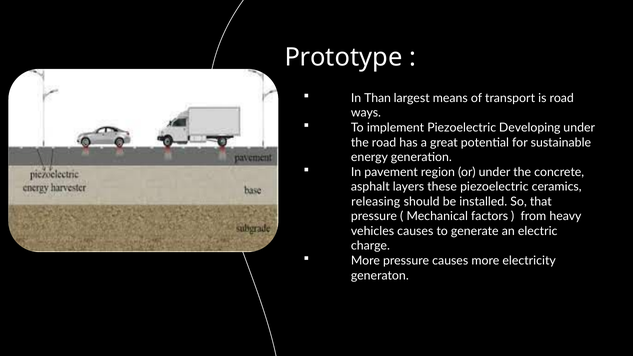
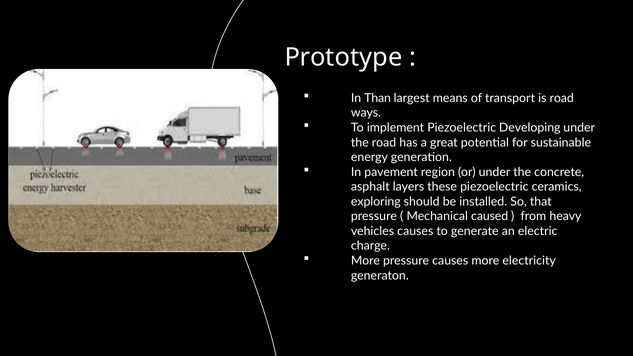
releasing: releasing -> exploring (376, 202)
factors: factors -> caused (490, 216)
